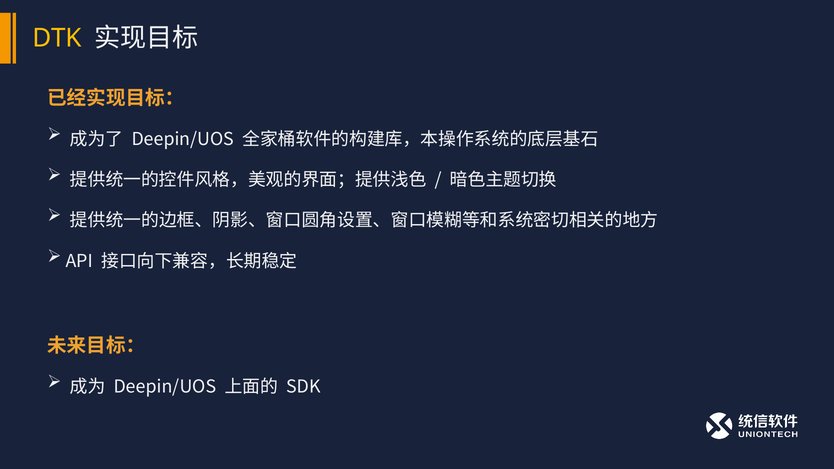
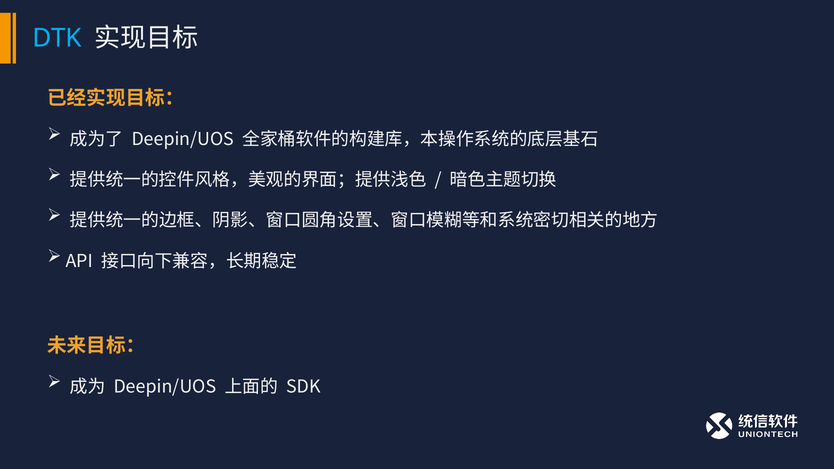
DTK colour: yellow -> light blue (57, 38)
